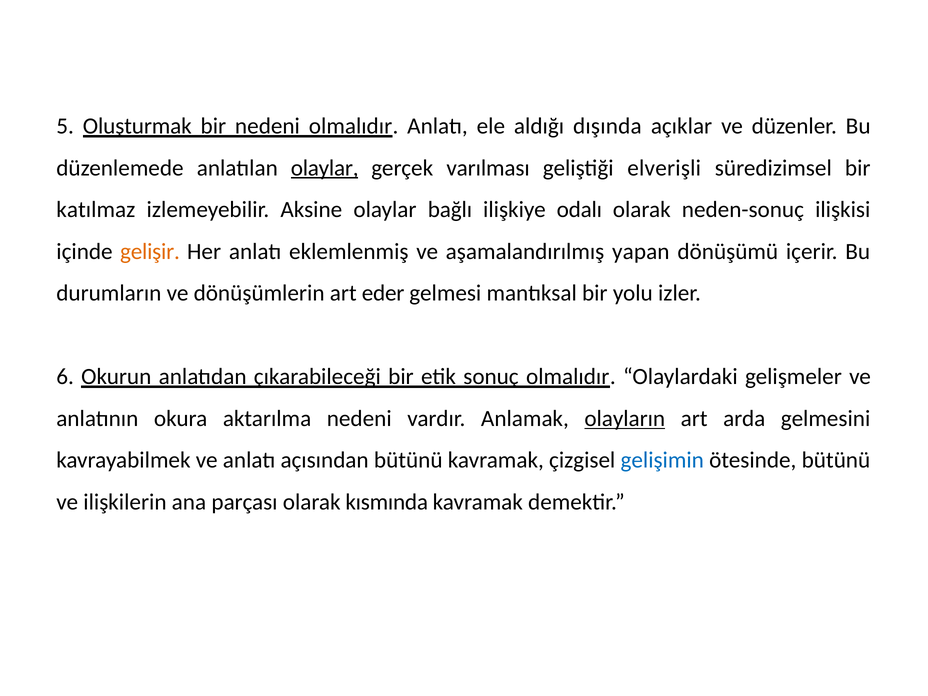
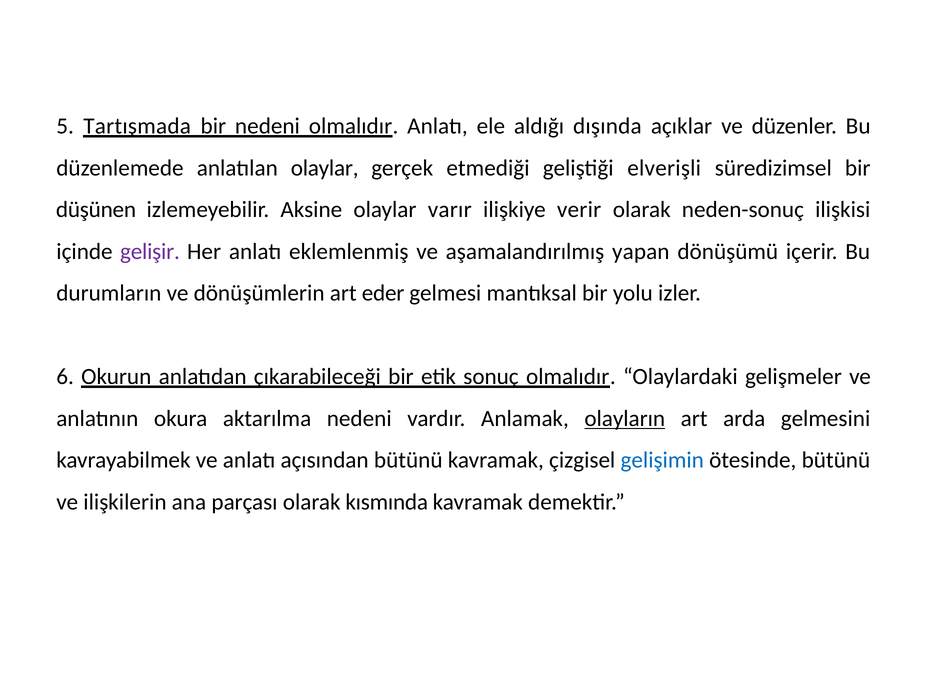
Oluşturmak: Oluşturmak -> Tartışmada (137, 126)
olaylar underline: present -> none (325, 168)
varılması: varılması -> etmediği (488, 168)
katılmaz: katılmaz -> düşünen (96, 210)
bağlı: bağlı -> varır (450, 210)
odalı: odalı -> verir (579, 210)
gelişir colour: orange -> purple (150, 251)
